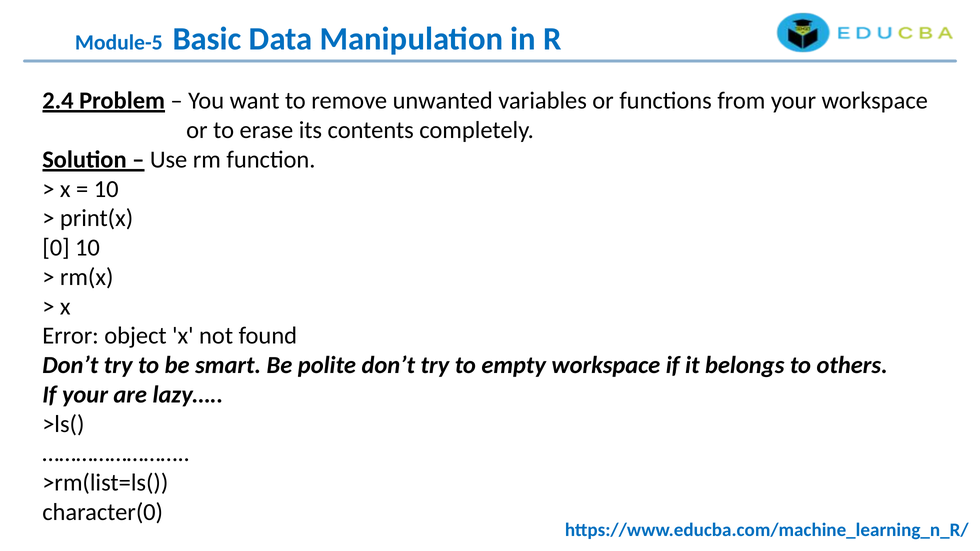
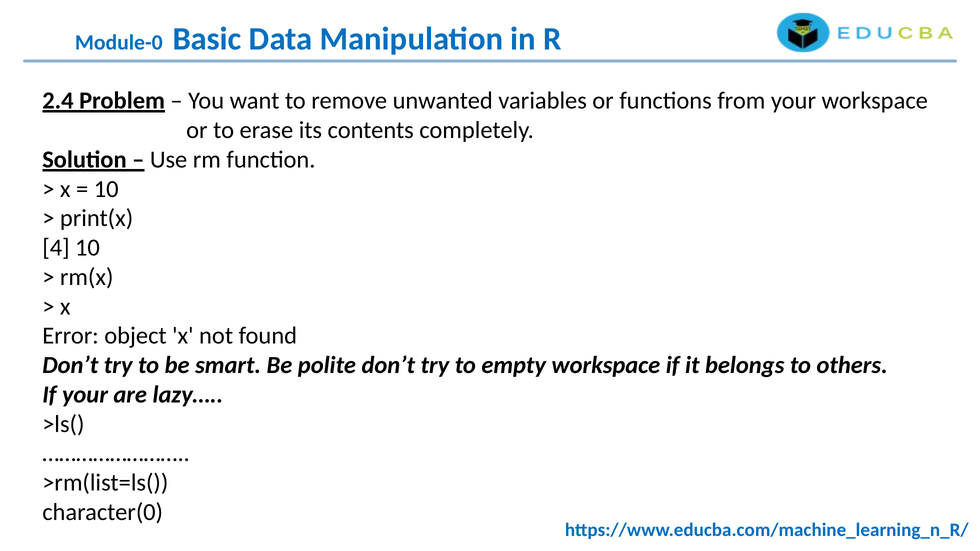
Module-5: Module-5 -> Module-0 (119, 43)
0: 0 -> 4 (56, 248)
